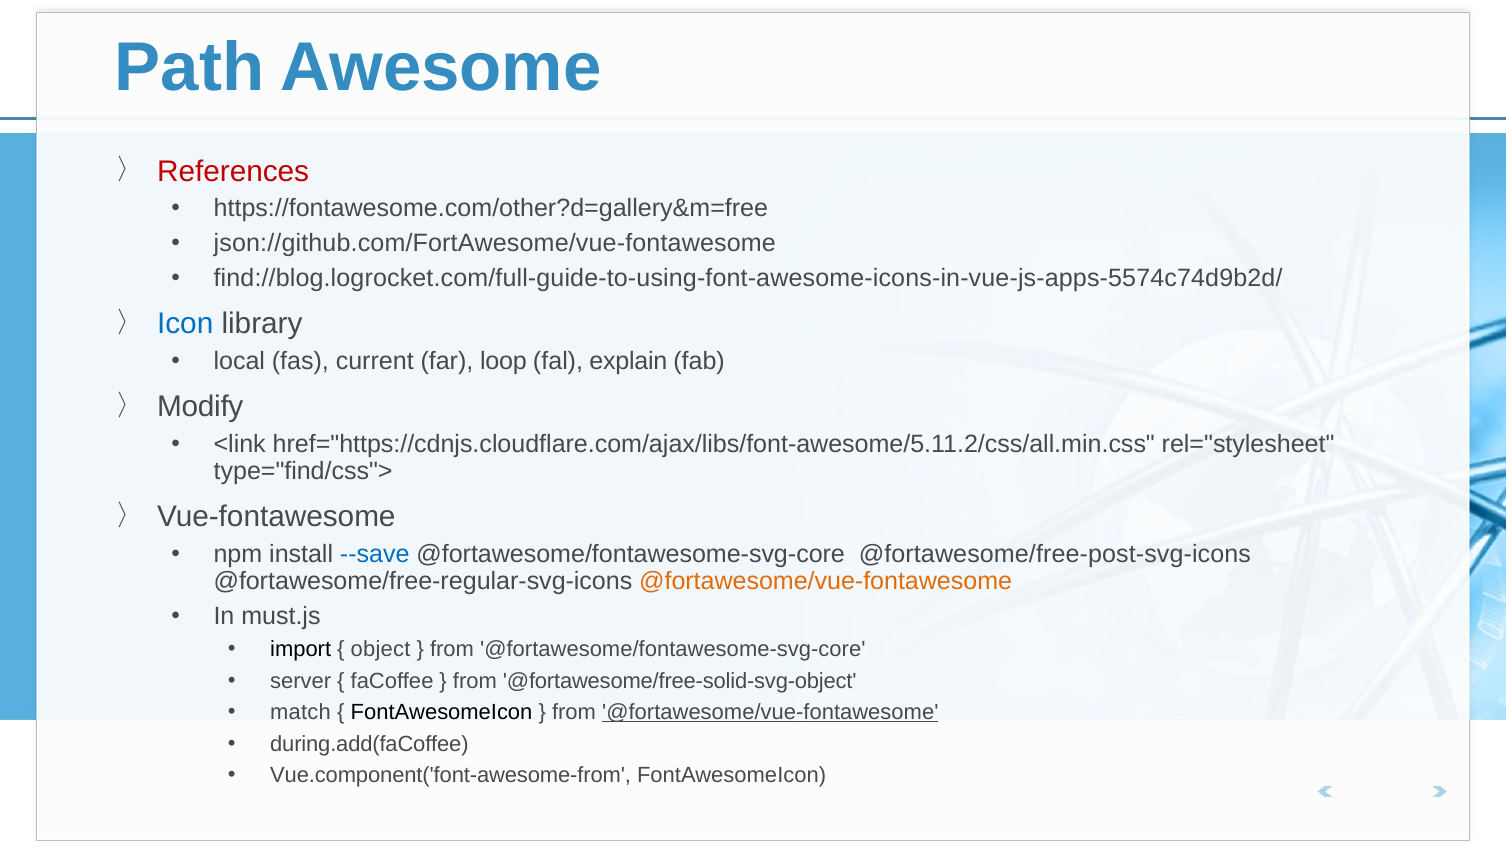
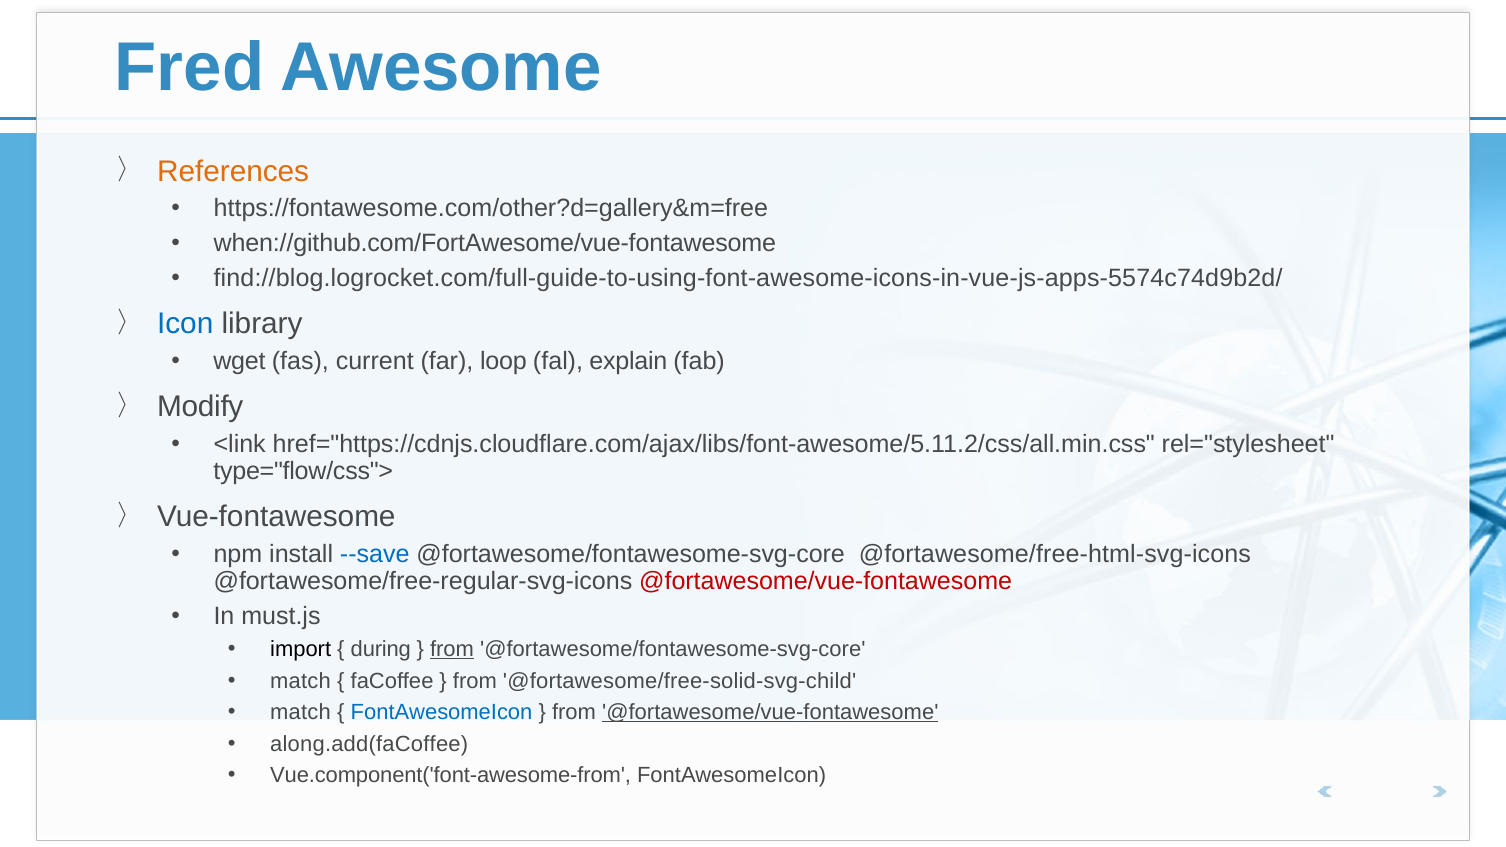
Path: Path -> Fred (189, 67)
References colour: red -> orange (233, 171)
json://github.com/FortAwesome/vue-fontawesome: json://github.com/FortAwesome/vue-fontawesome -> when://github.com/FortAwesome/vue-fontawesome (495, 244)
local: local -> wget (239, 361)
type="find/css">: type="find/css"> -> type="flow/css"> (303, 471)
@fortawesome/free-post-svg-icons: @fortawesome/free-post-svg-icons -> @fortawesome/free-html-svg-icons (1055, 554)
@fortawesome/vue-fontawesome colour: orange -> red (826, 581)
object: object -> during (381, 649)
from underline: none -> present (452, 649)
server: server -> match (301, 681)
@fortawesome/free-solid-svg-object: @fortawesome/free-solid-svg-object -> @fortawesome/free-solid-svg-child (680, 681)
FontAwesomeIcon colour: black -> blue (442, 712)
during.add(faCoffee: during.add(faCoffee -> along.add(faCoffee (369, 744)
